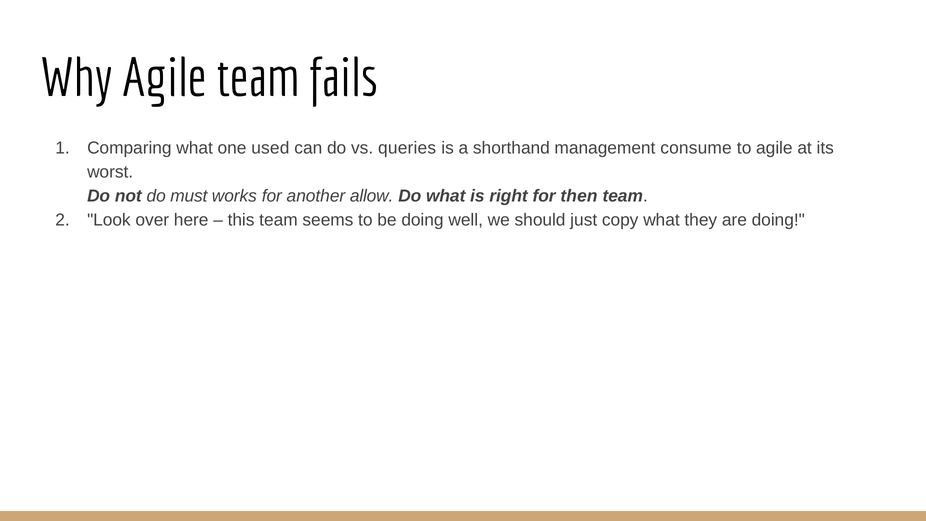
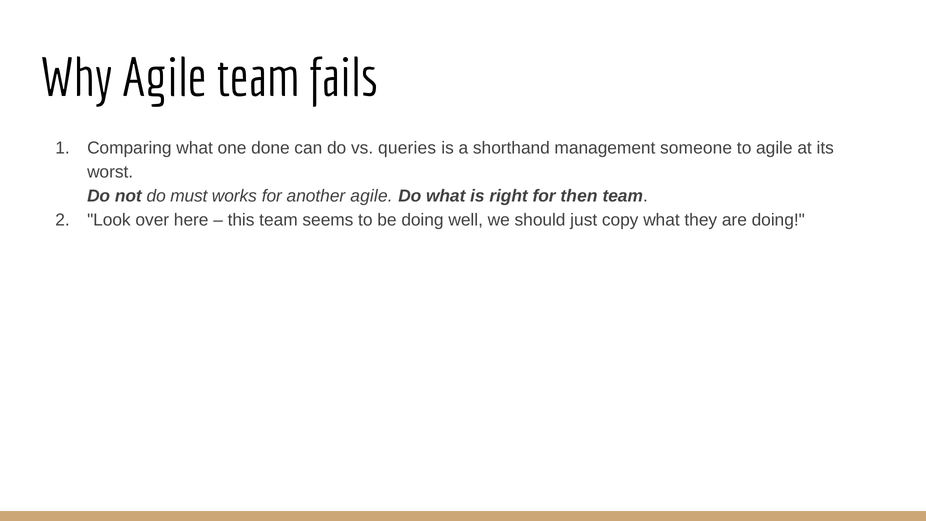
used: used -> done (270, 148)
consume: consume -> someone (696, 148)
another allow: allow -> agile (371, 196)
